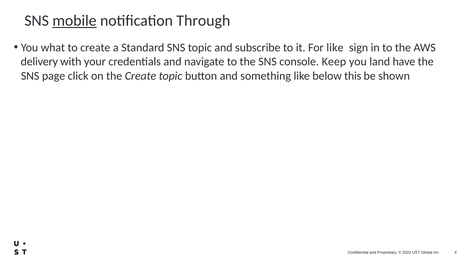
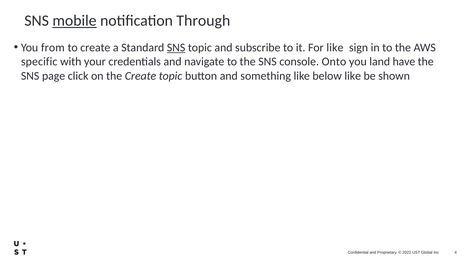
what: what -> from (53, 48)
SNS underline: none -> present (176, 48)
delivery: delivery -> specific (39, 62)
Keep: Keep -> Onto (334, 62)
below this: this -> like (353, 76)
